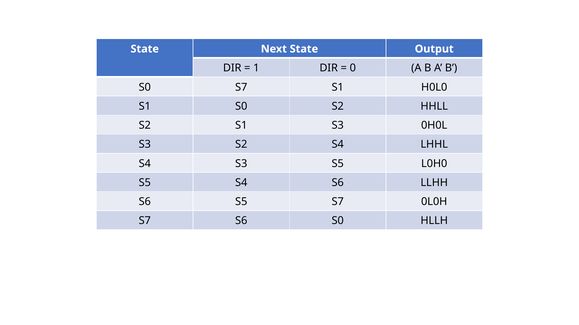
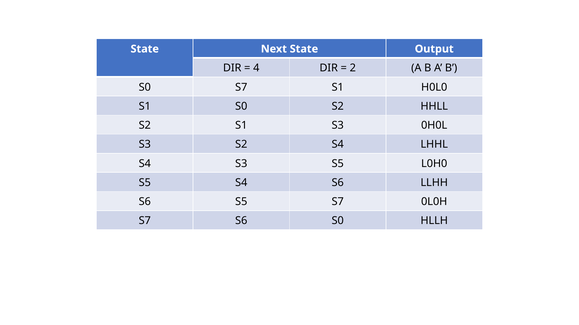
1: 1 -> 4 (256, 68)
0: 0 -> 2 (353, 68)
